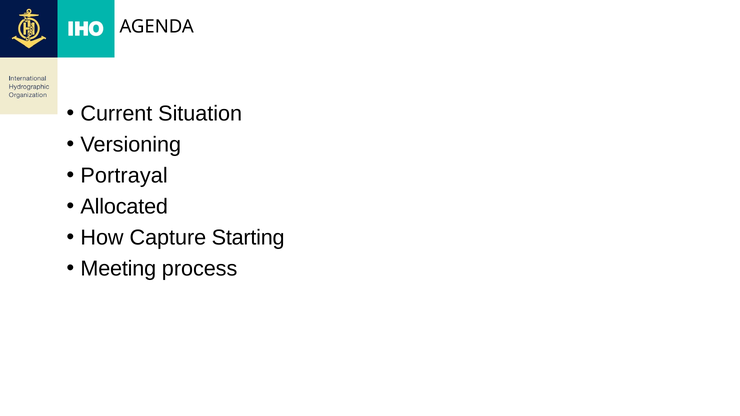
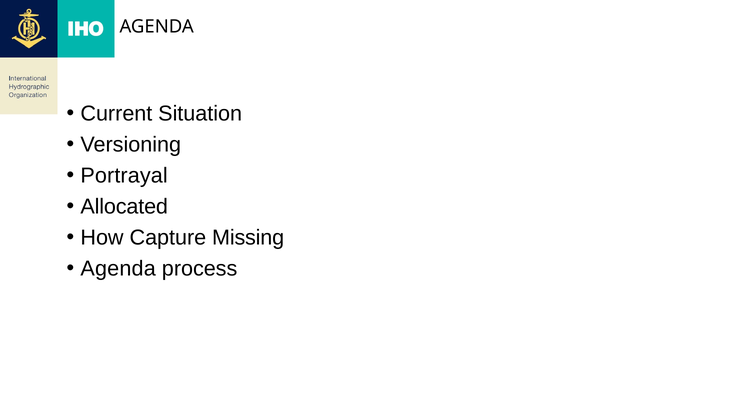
Starting: Starting -> Missing (248, 238)
Meeting: Meeting -> Agenda (118, 269)
